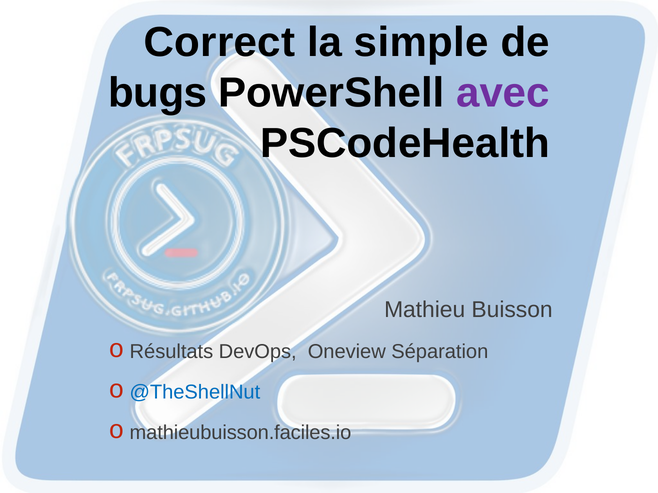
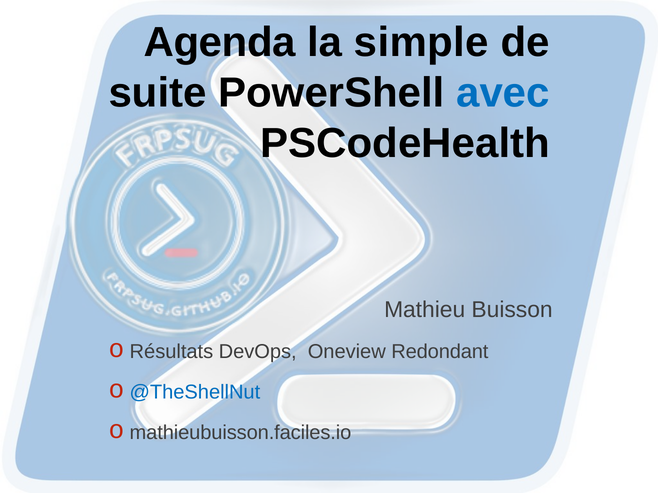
Correct: Correct -> Agenda (220, 42)
bugs: bugs -> suite (158, 93)
avec colour: purple -> blue (503, 93)
Séparation: Séparation -> Redondant (440, 352)
